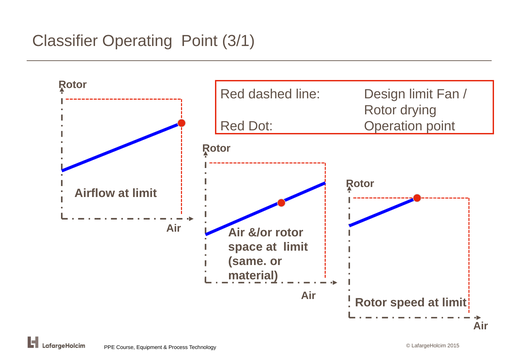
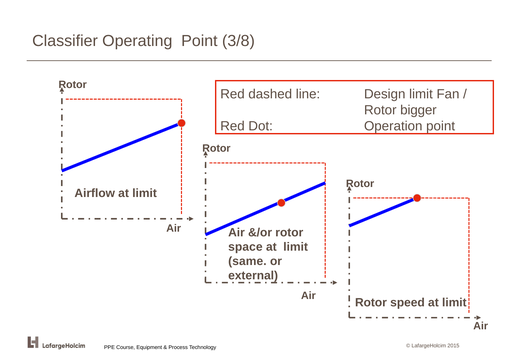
3/1: 3/1 -> 3/8 (238, 41)
drying: drying -> bigger (418, 110)
material: material -> external (253, 276)
